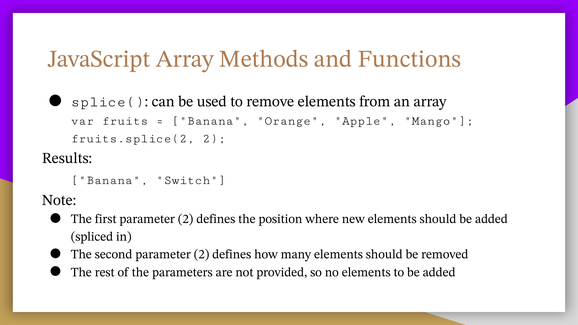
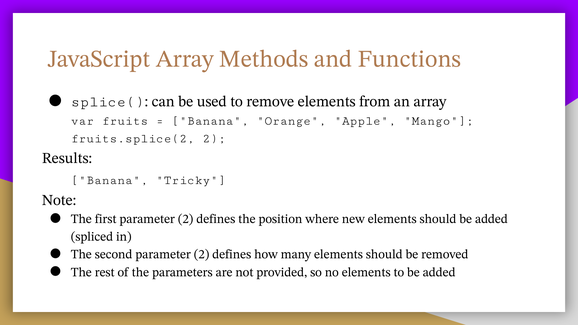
Switch: Switch -> Tricky (191, 180)
